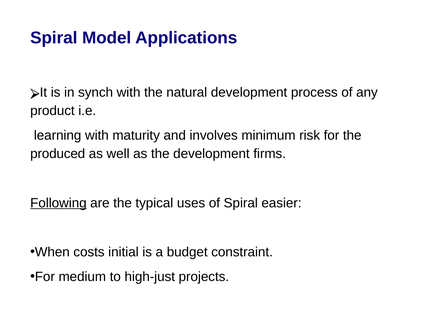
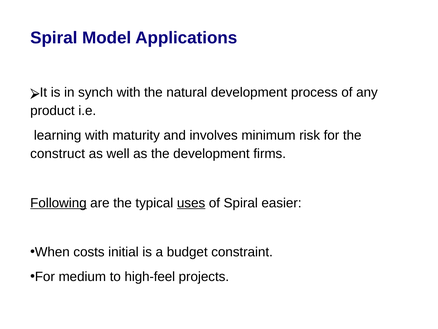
produced: produced -> construct (58, 154)
uses underline: none -> present (191, 203)
high-just: high-just -> high-feel (150, 276)
